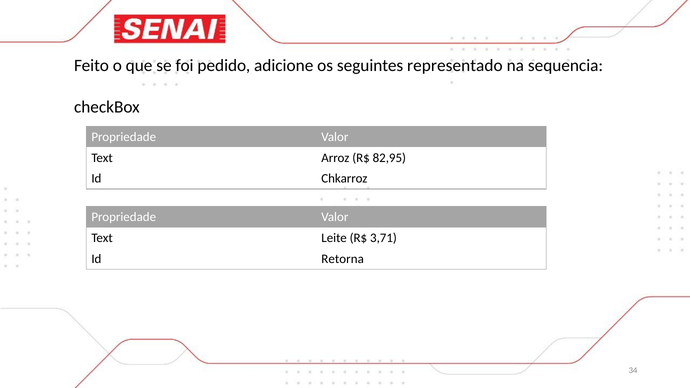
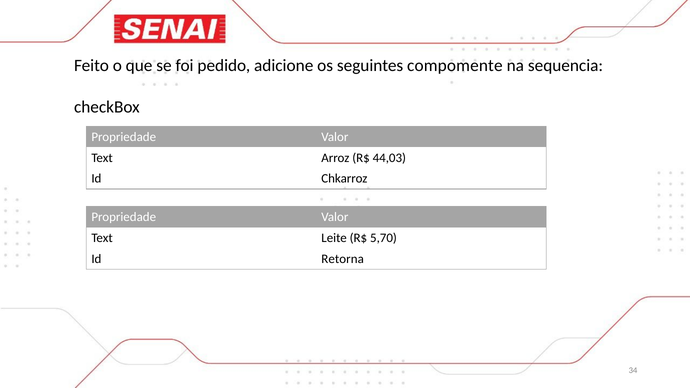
representado: representado -> compomente (455, 66)
82,95: 82,95 -> 44,03 (389, 158)
3,71: 3,71 -> 5,70 (383, 238)
